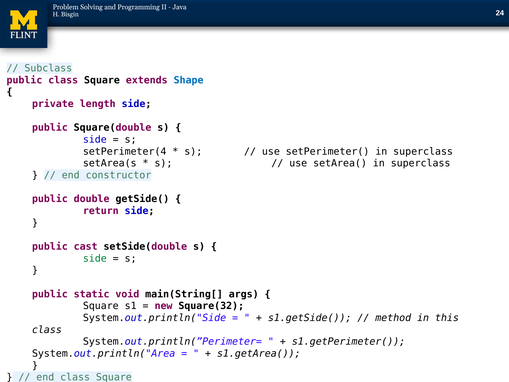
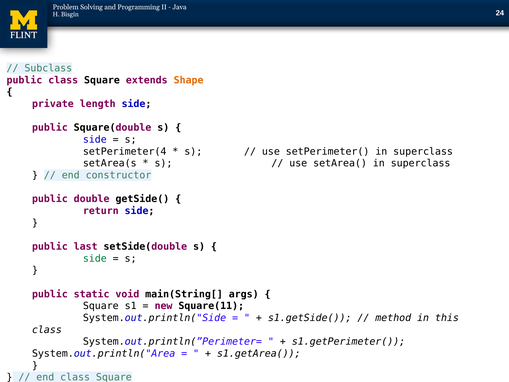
Shape colour: blue -> orange (189, 80)
cast: cast -> last (86, 246)
Square(32: Square(32 -> Square(11 (211, 306)
